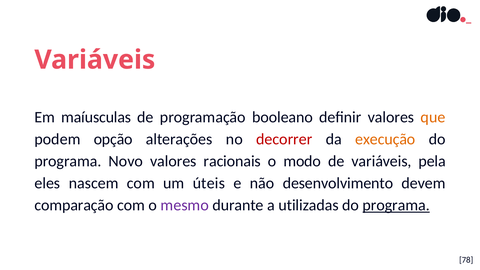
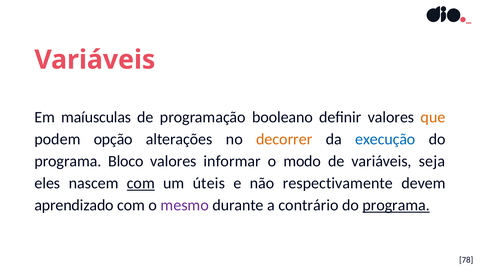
decorrer colour: red -> orange (284, 139)
execução colour: orange -> blue (385, 139)
Novo: Novo -> Bloco (126, 161)
racionais: racionais -> informar (232, 161)
pela: pela -> seja (432, 161)
com underline: none -> present (141, 183)
desenvolvimento: desenvolvimento -> respectivamente (338, 183)
comparação: comparação -> aprendizado (74, 205)
utilizadas: utilizadas -> contrário (308, 205)
